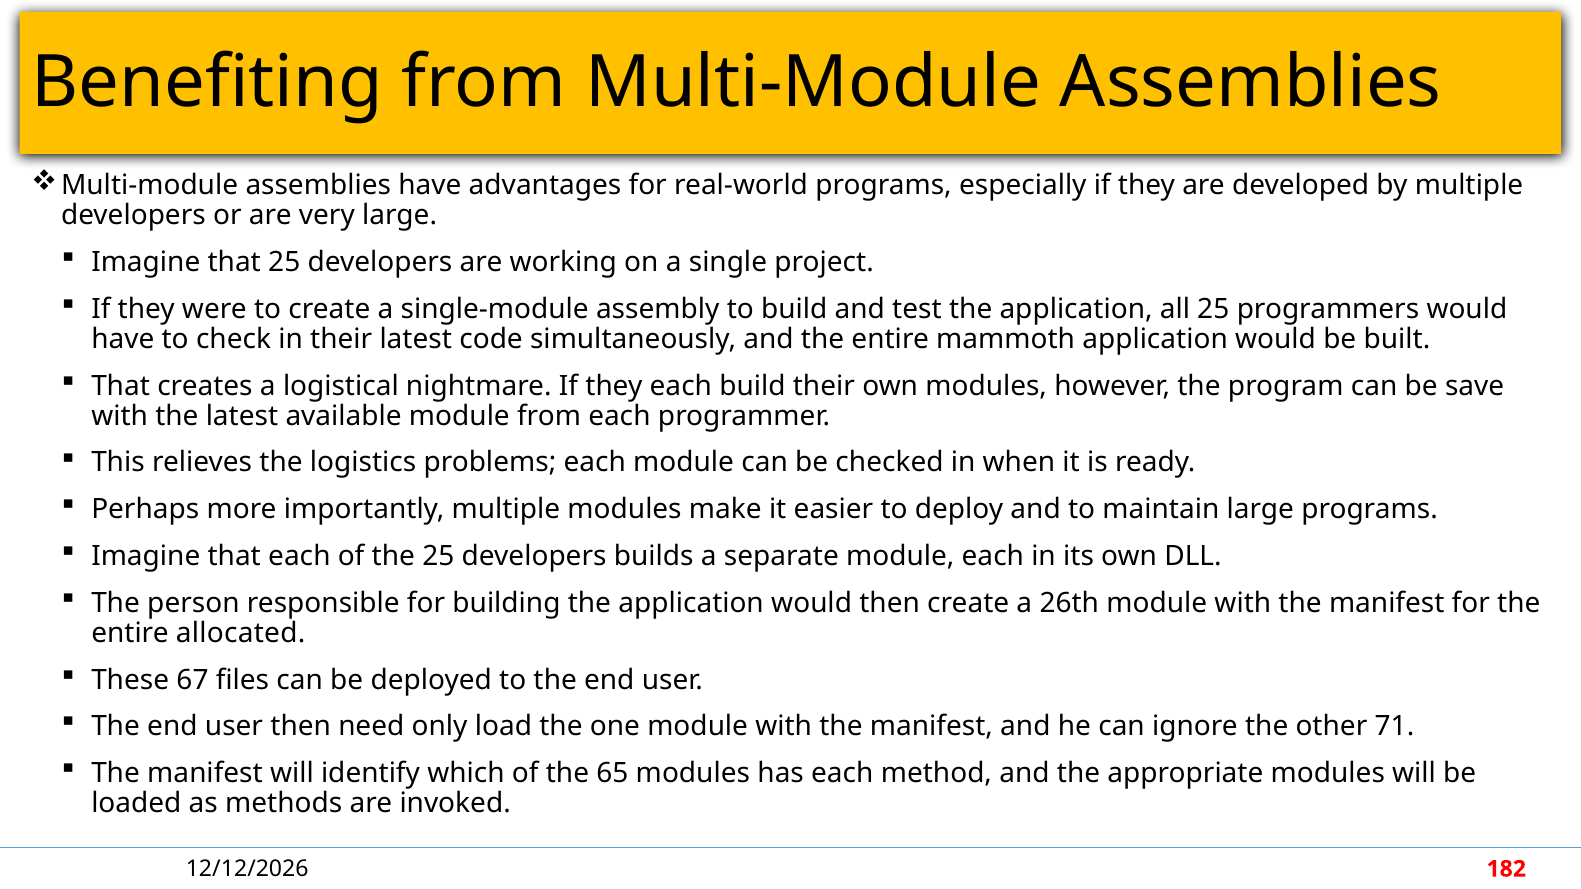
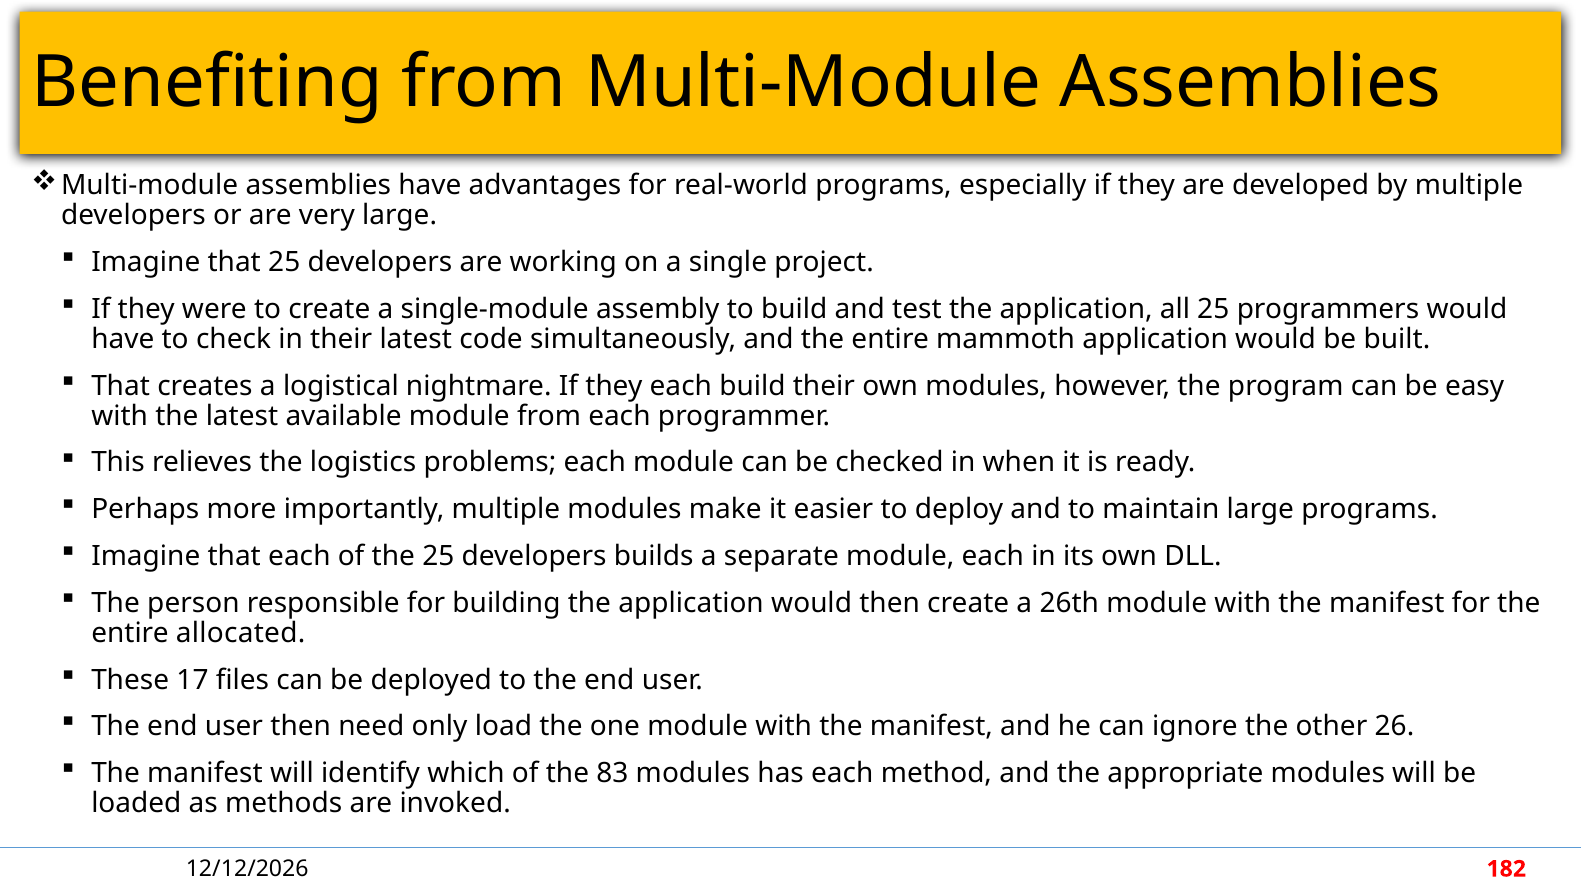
save: save -> easy (1475, 386)
67: 67 -> 17 (192, 680)
71: 71 -> 26 (1394, 727)
65: 65 -> 83 (612, 774)
